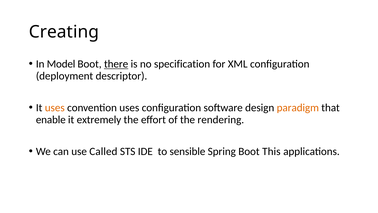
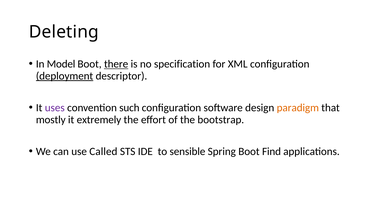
Creating: Creating -> Deleting (64, 32)
deployment underline: none -> present (65, 76)
uses colour: orange -> purple (55, 108)
convention uses: uses -> such (129, 108)
enable: enable -> mostly (51, 119)
rendering: rendering -> bootstrap (221, 119)
This: This -> Find (272, 151)
